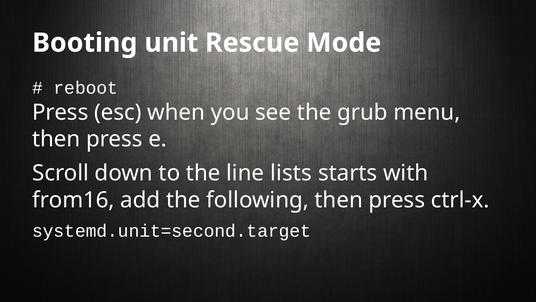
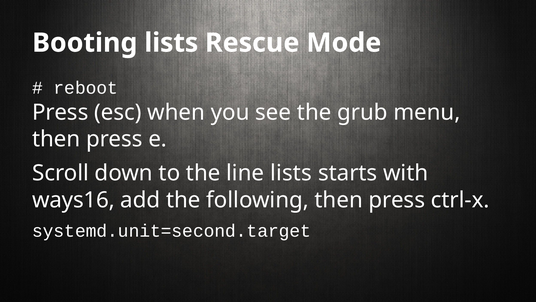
Booting unit: unit -> lists (171, 43)
from16: from16 -> ways16 (73, 200)
